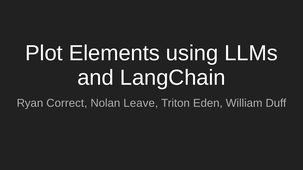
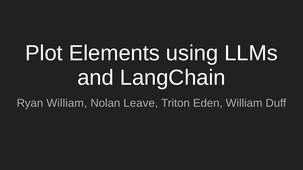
Ryan Correct: Correct -> William (67, 104)
